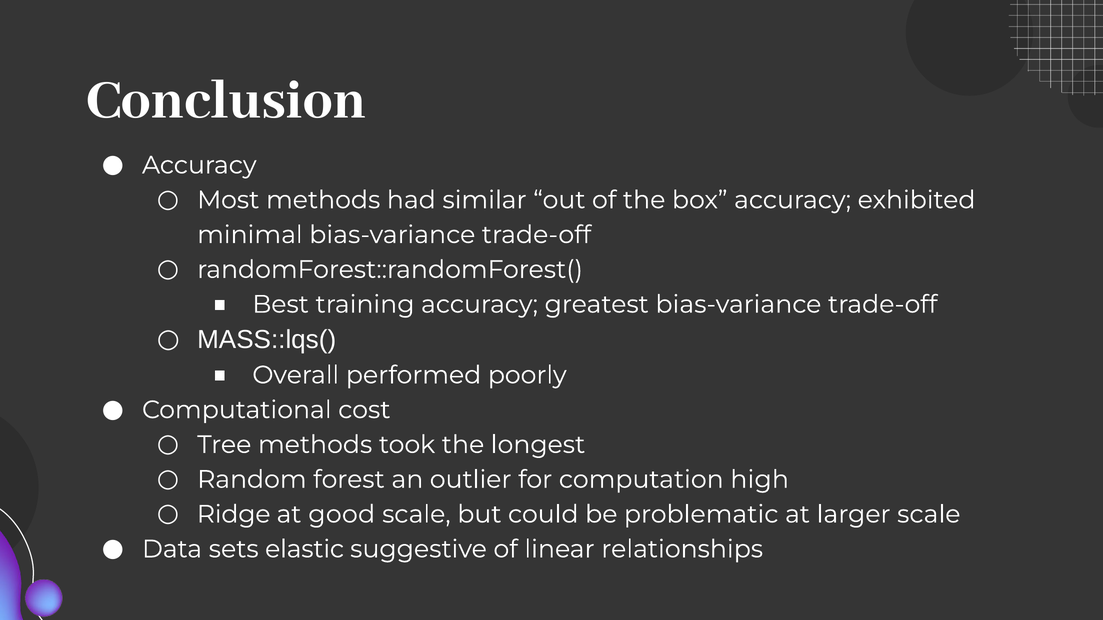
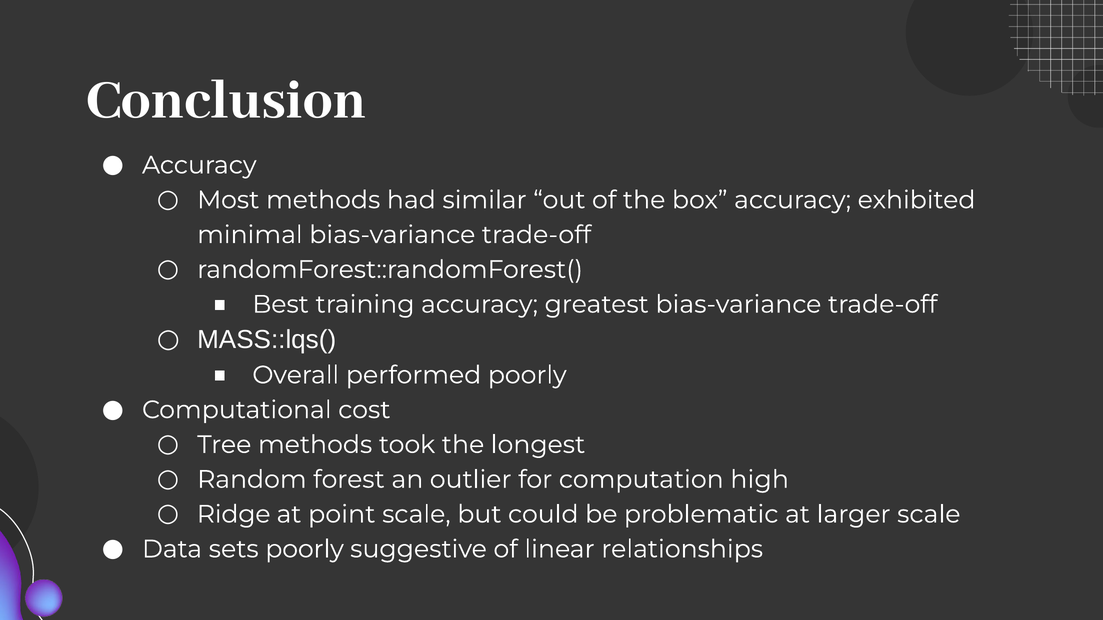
good: good -> point (342, 515)
sets elastic: elastic -> poorly (305, 549)
